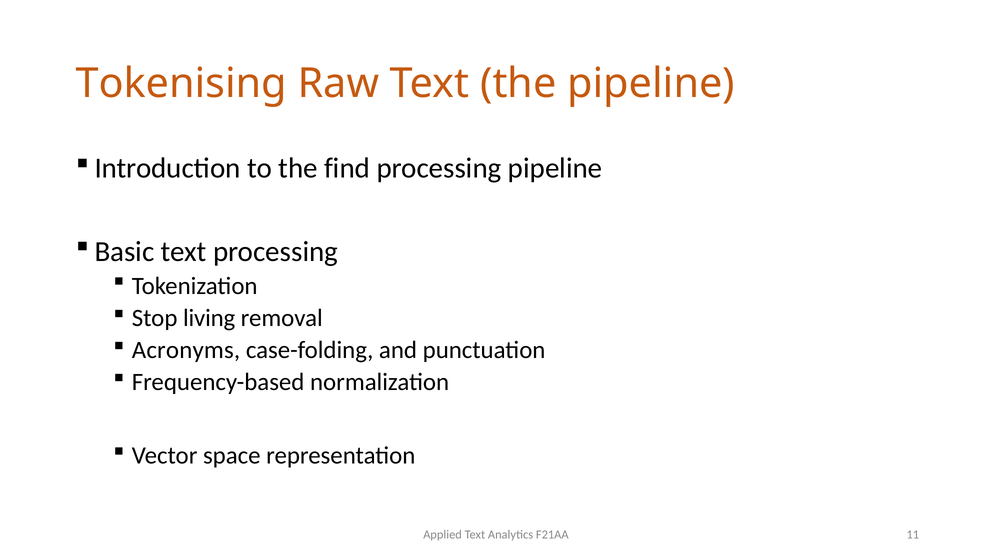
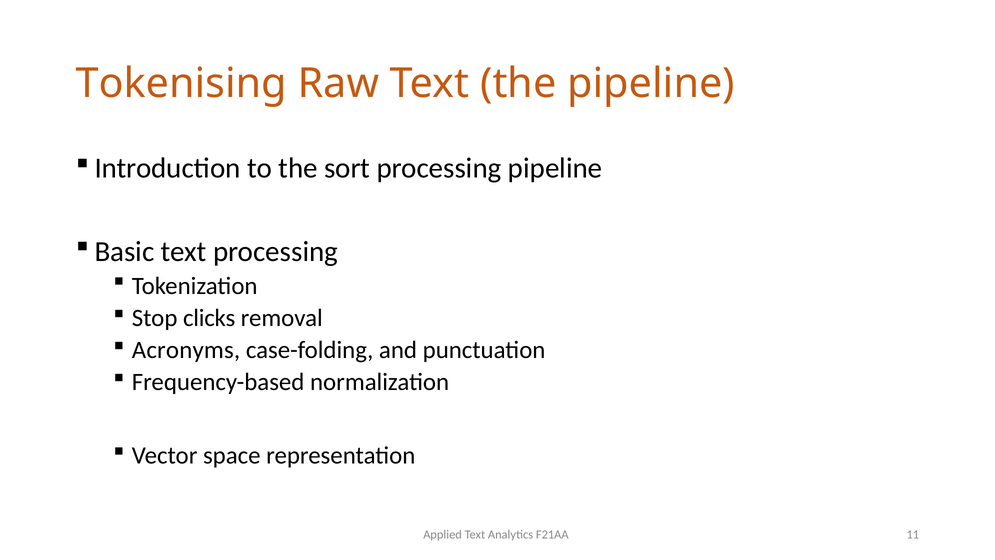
find: find -> sort (347, 168)
living: living -> clicks (209, 318)
